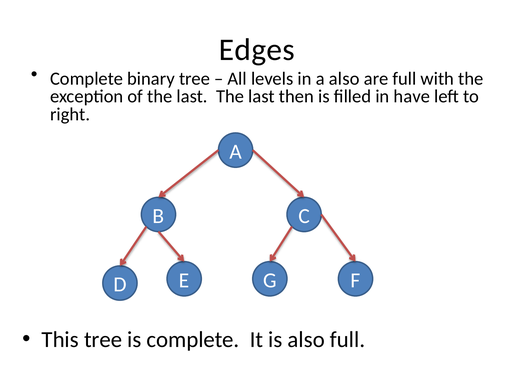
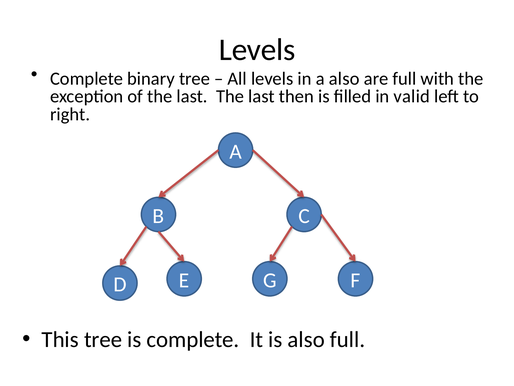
Edges: Edges -> Levels (257, 50)
have: have -> valid (412, 96)
